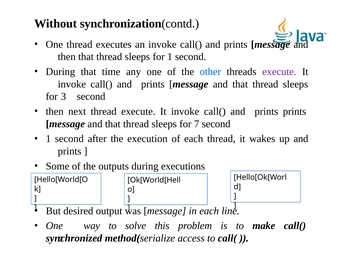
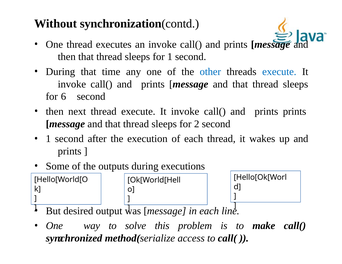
execute colour: purple -> blue (279, 72)
3: 3 -> 6 (64, 97)
7: 7 -> 2 (197, 124)
